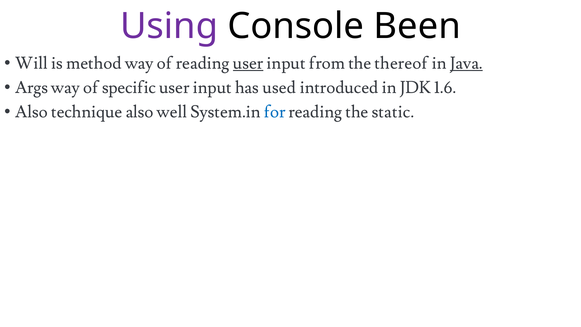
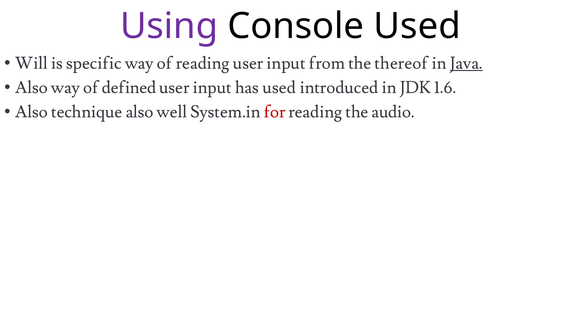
Console Been: Been -> Used (417, 26)
method: method -> specific (94, 63)
user underline: present -> none (248, 63)
Args: Args -> Also (32, 87)
specific: specific -> defined (129, 87)
for colour: blue -> red (275, 112)
static: static -> audio (393, 112)
